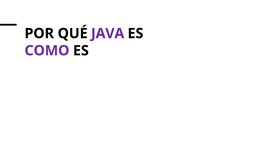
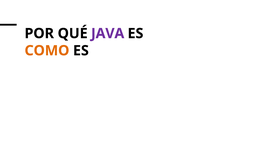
COMO colour: purple -> orange (47, 50)
